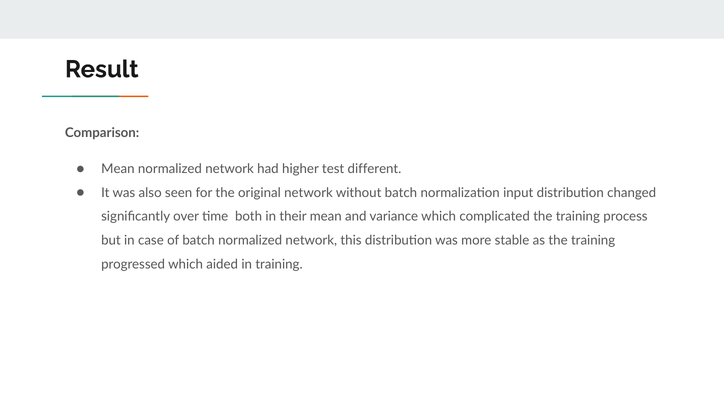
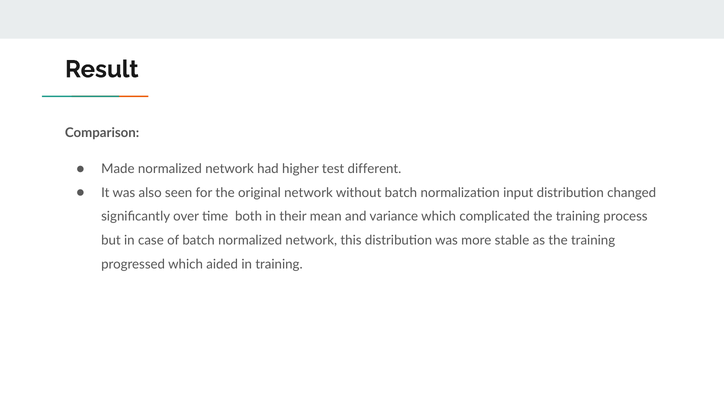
Mean: Mean -> Made (118, 168)
